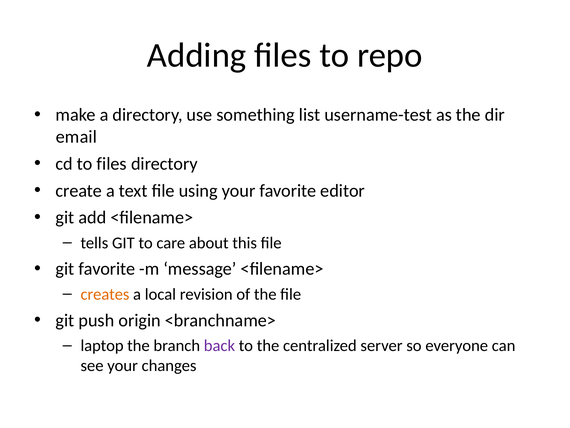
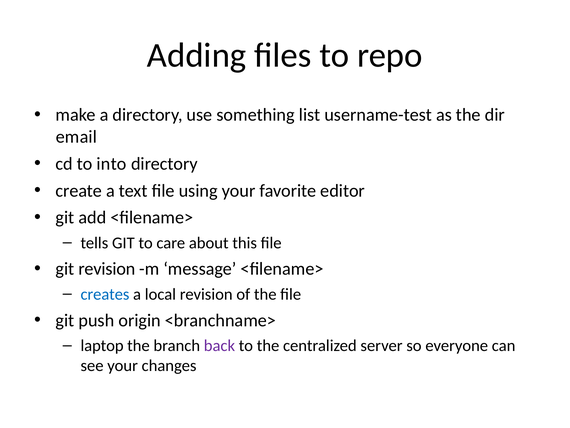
to files: files -> into (112, 164)
git favorite: favorite -> revision (107, 269)
creates colour: orange -> blue (105, 294)
